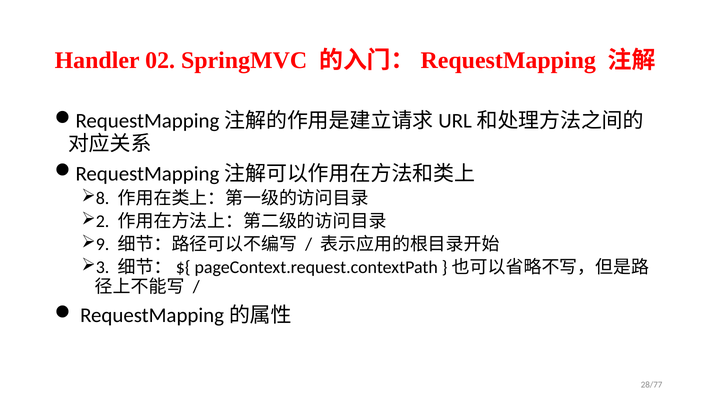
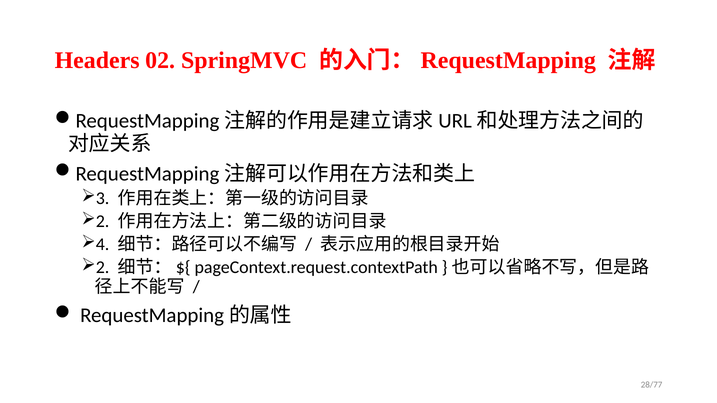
Handler: Handler -> Headers (97, 60)
8: 8 -> 3 (103, 198)
9: 9 -> 4 (103, 245)
3: 3 -> 2 (103, 268)
